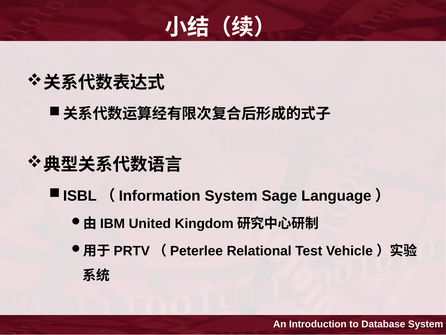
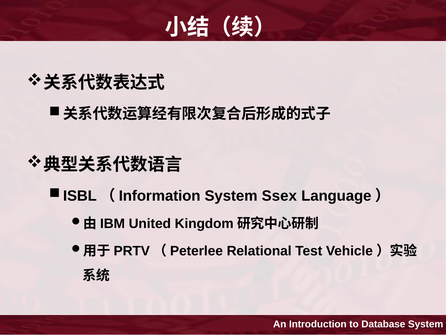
Sage: Sage -> Ssex (279, 195)
